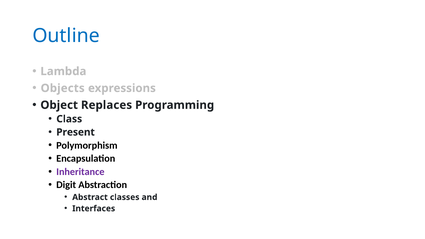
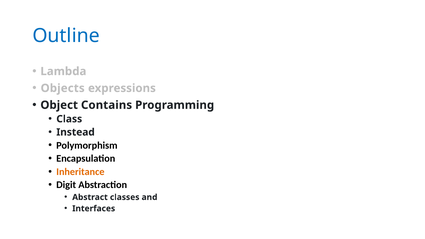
Replaces: Replaces -> Contains (107, 105)
Present: Present -> Instead (76, 132)
Inheritance colour: purple -> orange (80, 172)
